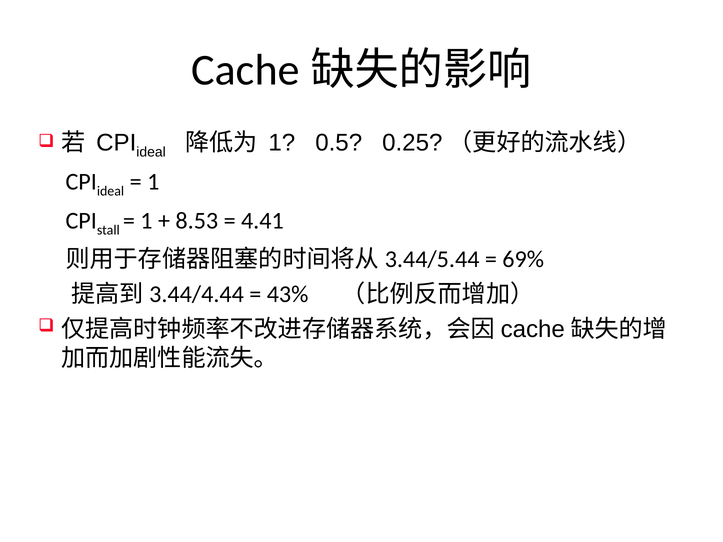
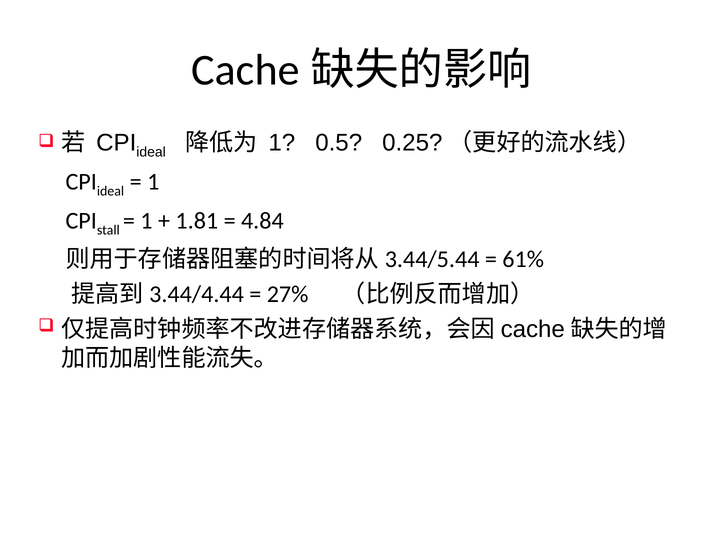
8.53: 8.53 -> 1.81 (197, 221)
4.41: 4.41 -> 4.84 (262, 221)
69%: 69% -> 61% (523, 260)
43%: 43% -> 27% (288, 295)
